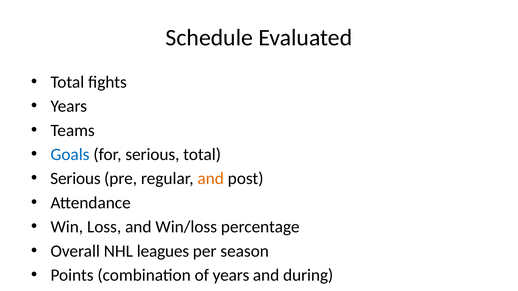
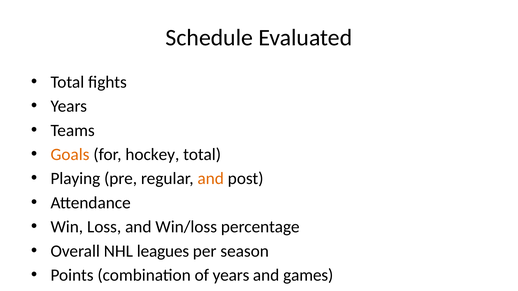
Goals colour: blue -> orange (70, 155)
for serious: serious -> hockey (152, 155)
Serious: Serious -> Playing (75, 179)
during: during -> games (308, 275)
